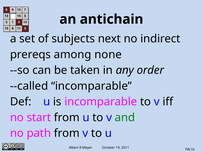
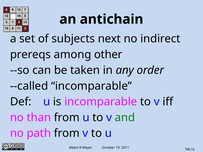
none: none -> other (108, 55)
start: start -> than (39, 118)
